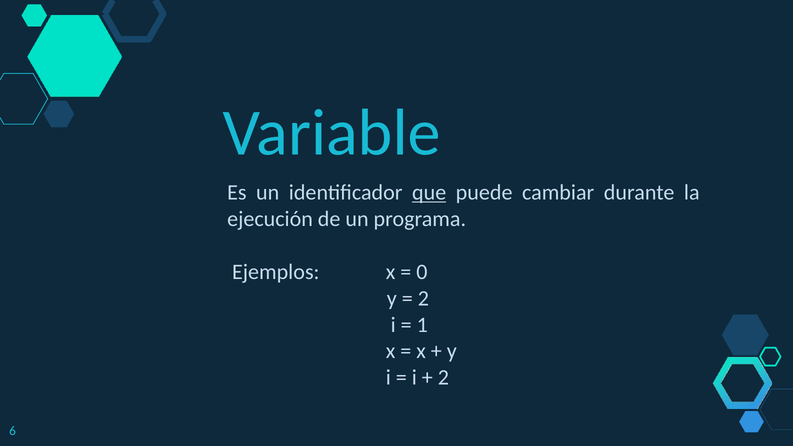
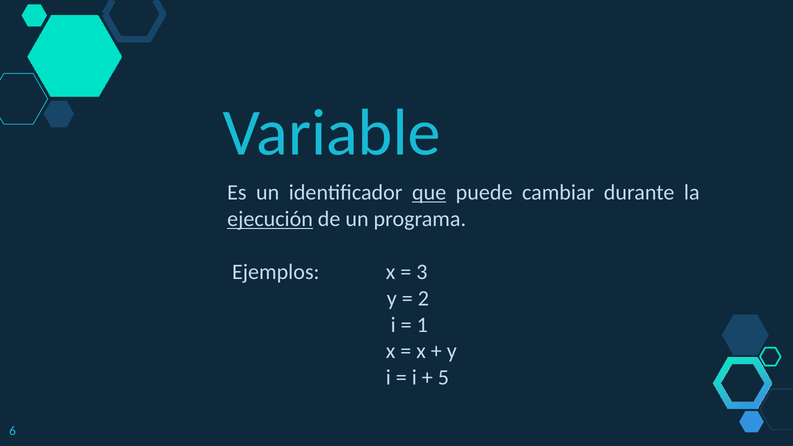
ejecución underline: none -> present (270, 219)
0: 0 -> 3 (422, 272)
2: 2 -> 5 (443, 378)
